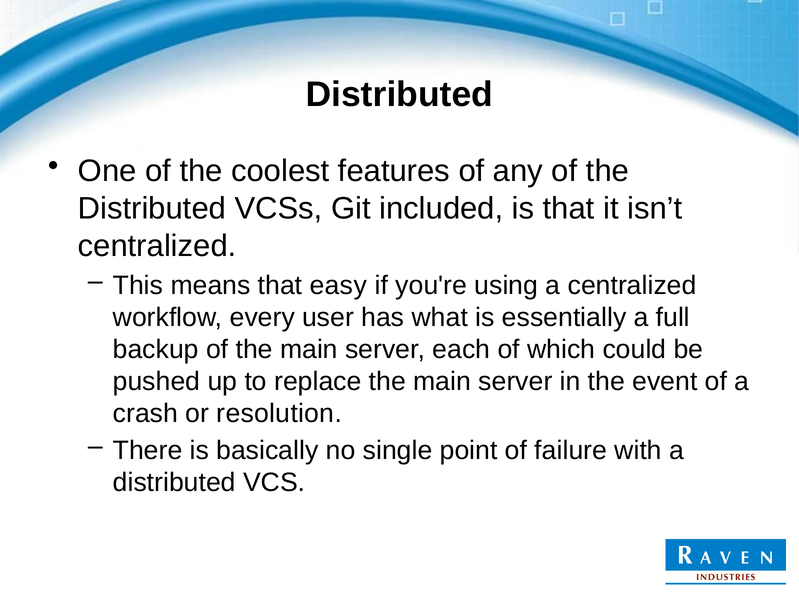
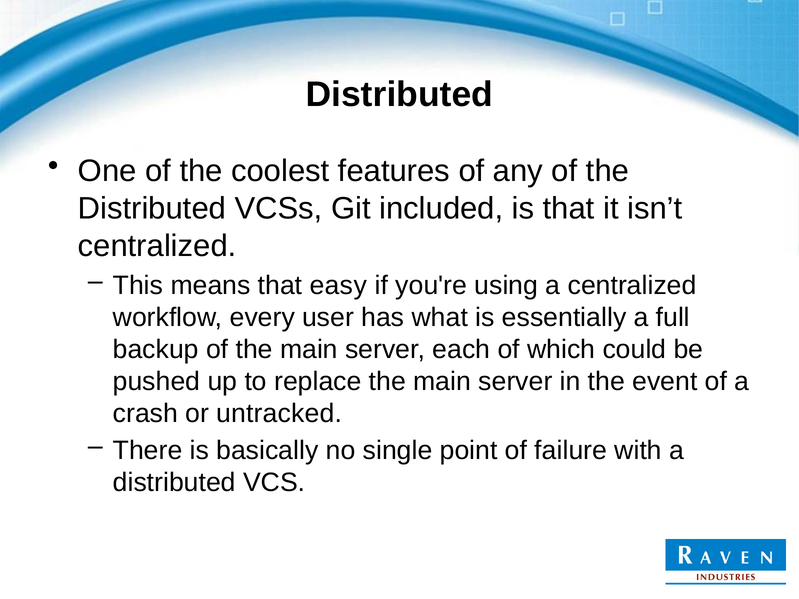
resolution: resolution -> untracked (279, 413)
